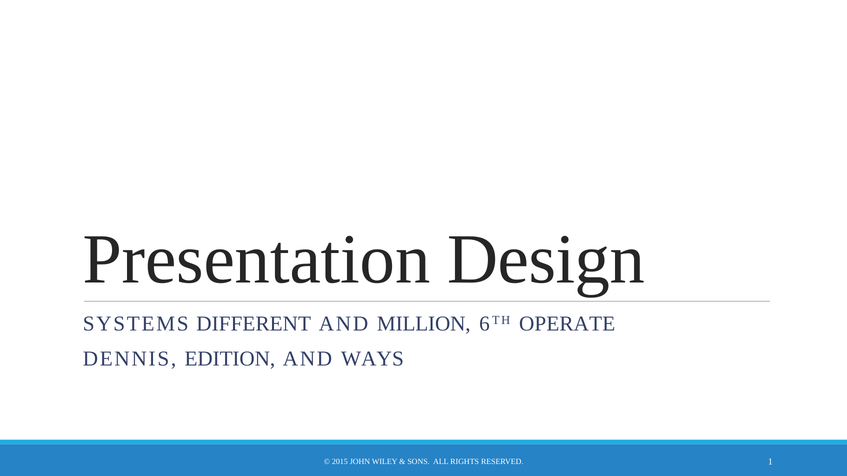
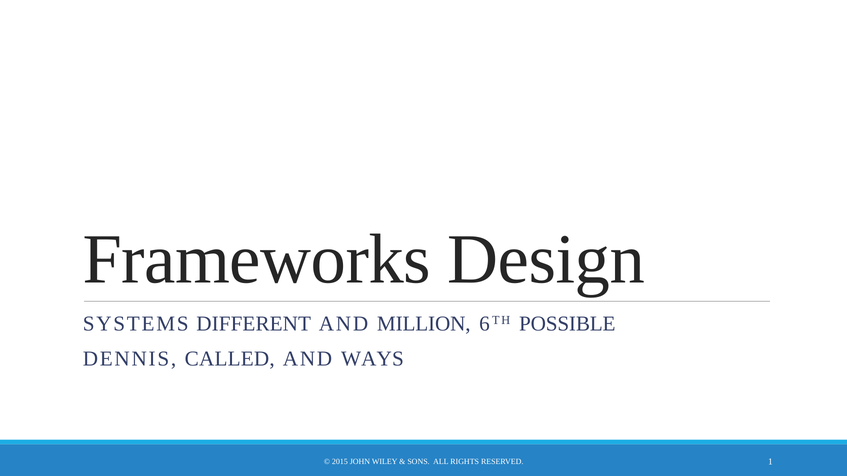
Presentation: Presentation -> Frameworks (257, 260)
OPERATE: OPERATE -> POSSIBLE (567, 324)
EDITION: EDITION -> CALLED (230, 359)
